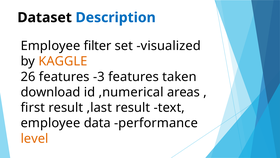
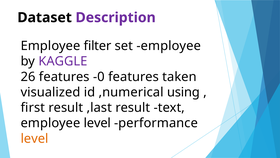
Description colour: blue -> purple (116, 17)
set visualized: visualized -> employee (169, 46)
KAGGLE colour: orange -> purple (63, 61)
-3: -3 -> -0 (99, 77)
download: download -> visualized (50, 92)
areas: areas -> using (183, 92)
employee data: data -> level (97, 123)
